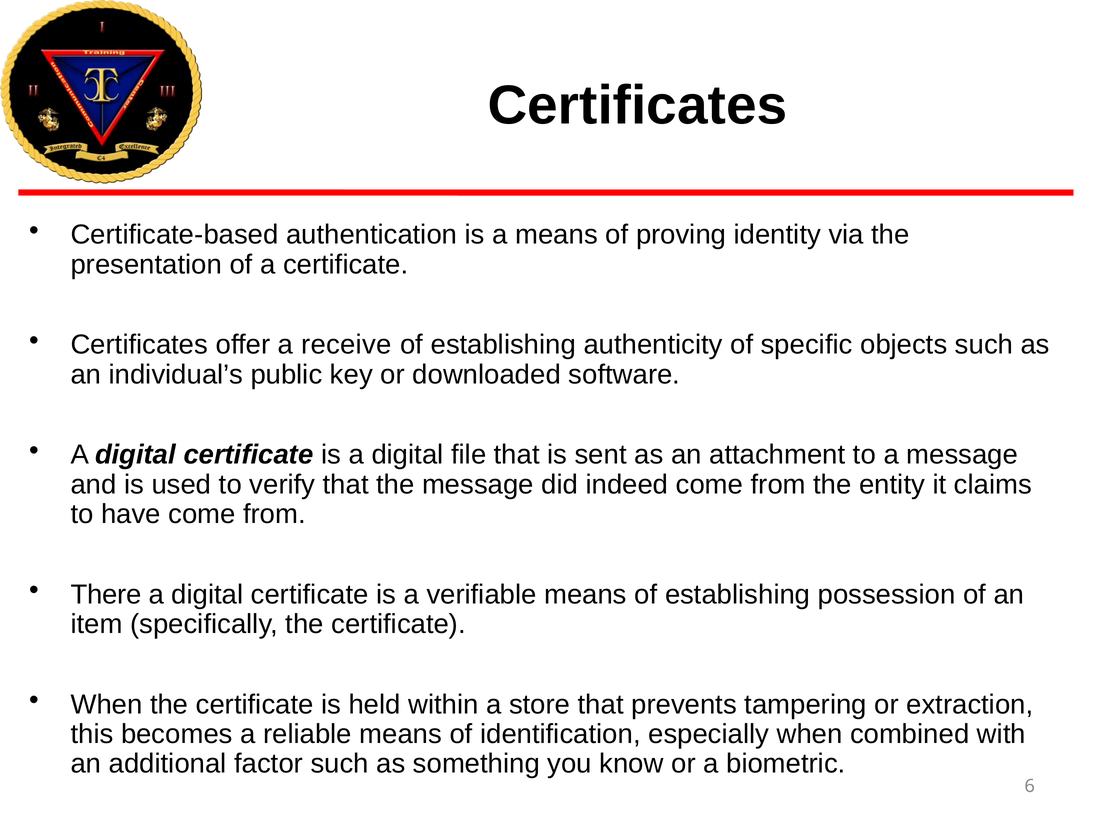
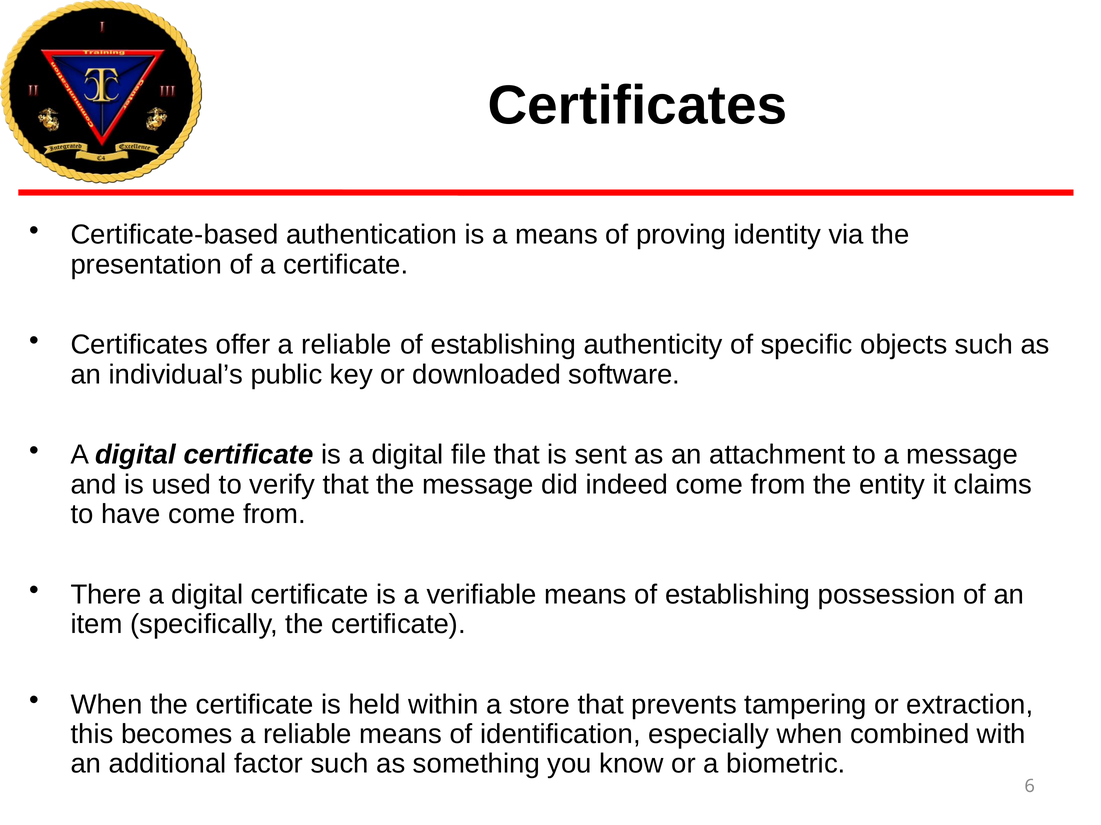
offer a receive: receive -> reliable (346, 345)
